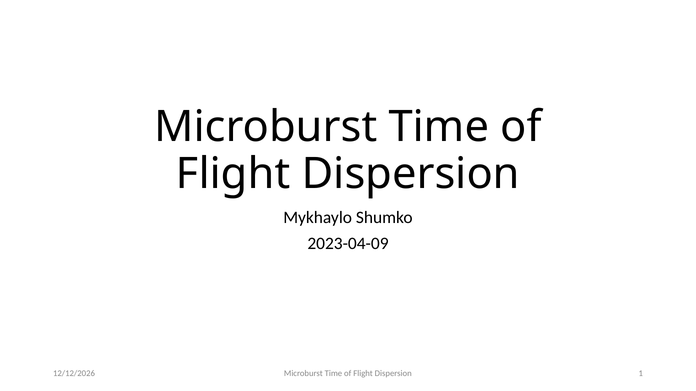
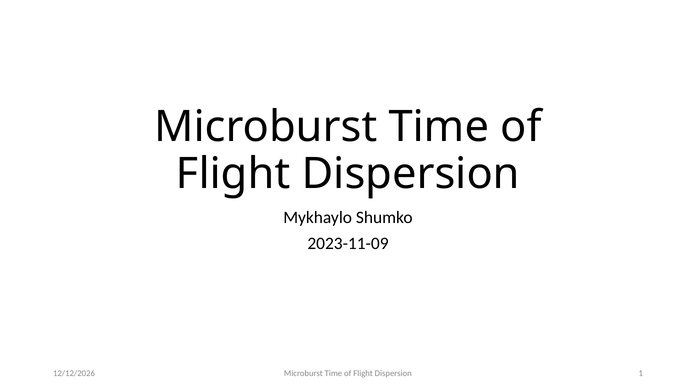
2023-04-09: 2023-04-09 -> 2023-11-09 (348, 244)
